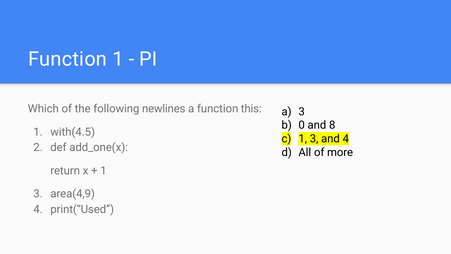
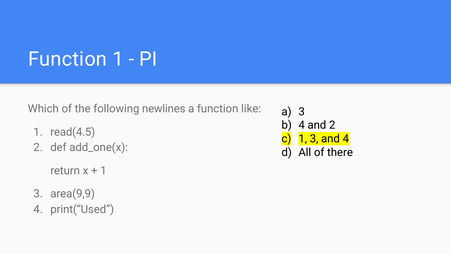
this: this -> like (251, 109)
0: 0 -> 4 (302, 125)
and 8: 8 -> 2 (332, 125)
with(4.5: with(4.5 -> read(4.5 (73, 132)
more: more -> there (340, 152)
area(4,9: area(4,9 -> area(9,9 (73, 193)
